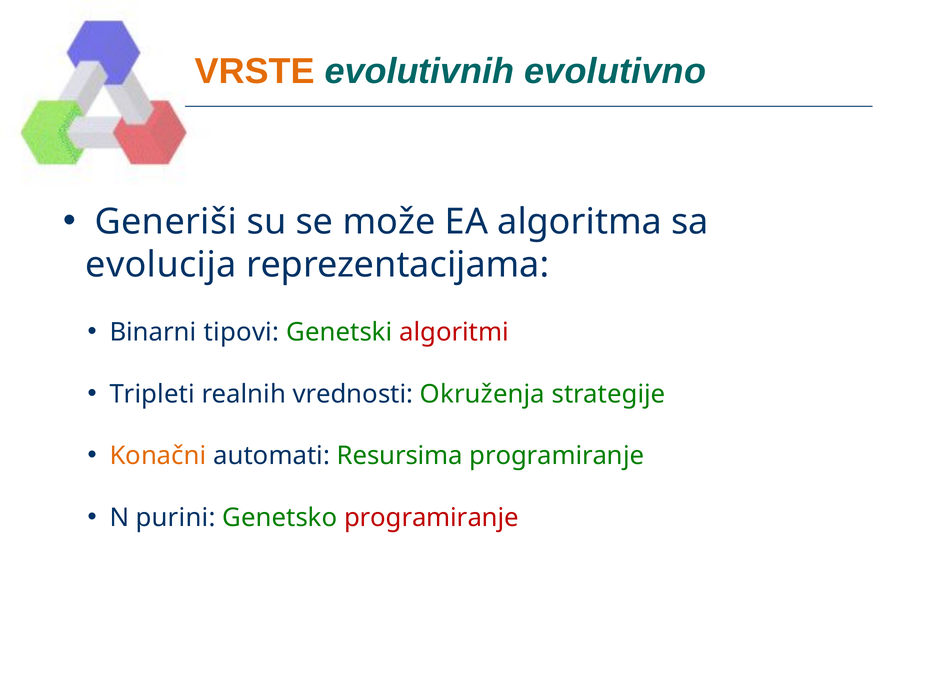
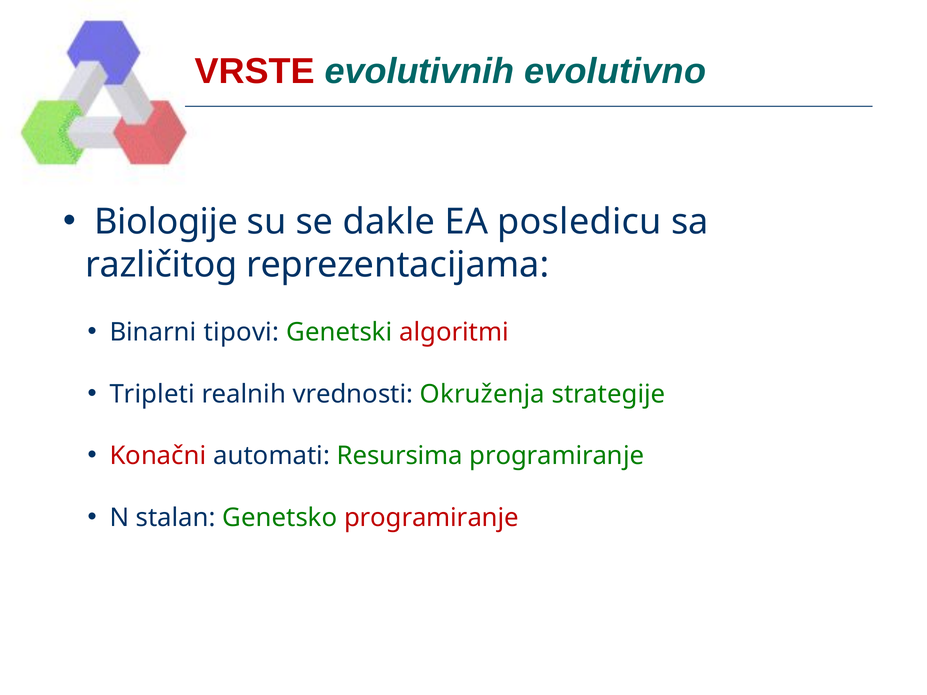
VRSTE colour: orange -> red (255, 71)
Generiši: Generiši -> Biologije (166, 222)
može: može -> dakle (389, 222)
algoritma: algoritma -> posledicu (579, 222)
evolucija: evolucija -> različitog (161, 265)
Konačni colour: orange -> red (158, 456)
purini: purini -> stalan (176, 518)
